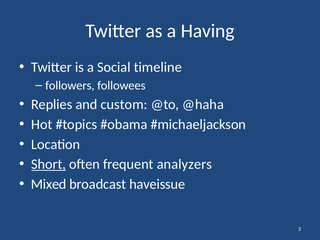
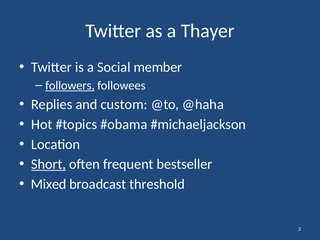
Having: Having -> Thayer (208, 31)
timeline: timeline -> member (158, 67)
followers underline: none -> present (70, 85)
analyzers: analyzers -> bestseller (184, 164)
haveissue: haveissue -> threshold (157, 184)
